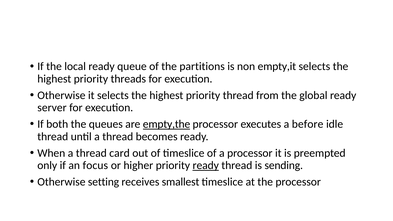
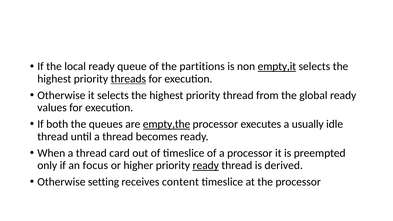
empty,it underline: none -> present (277, 66)
threads underline: none -> present (128, 79)
server: server -> values (52, 108)
before: before -> usually (308, 124)
sending: sending -> derived (284, 165)
smallest: smallest -> content (180, 182)
